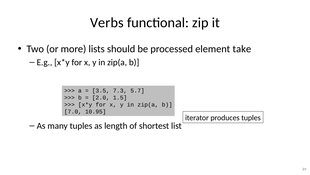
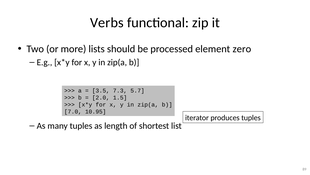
take: take -> zero (242, 49)
